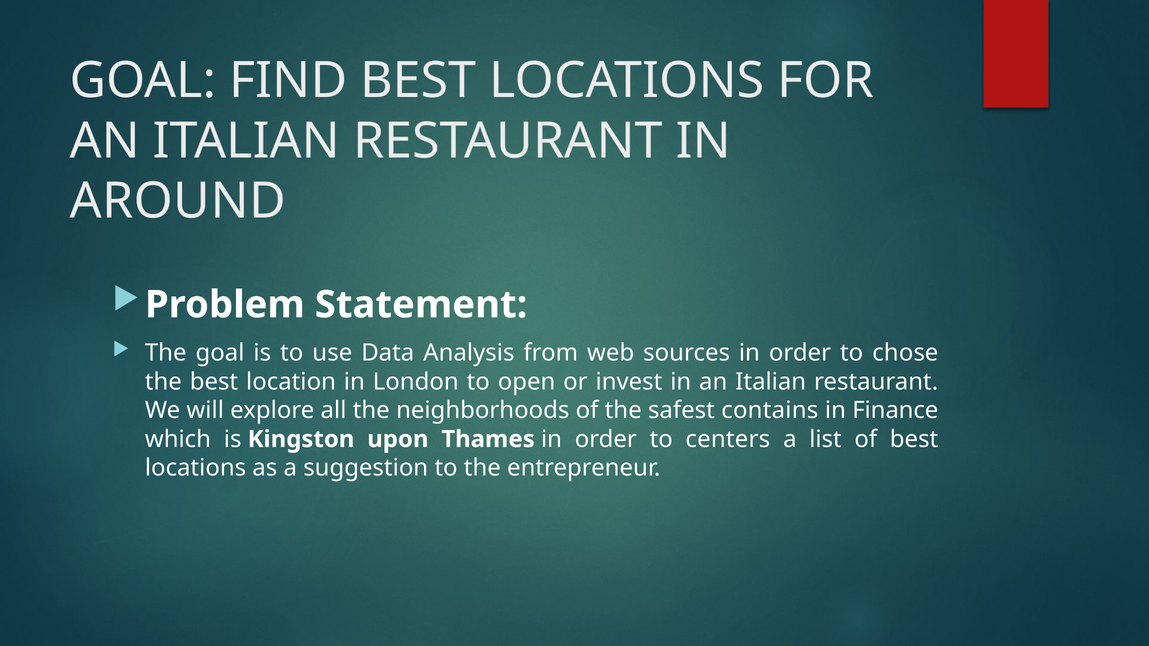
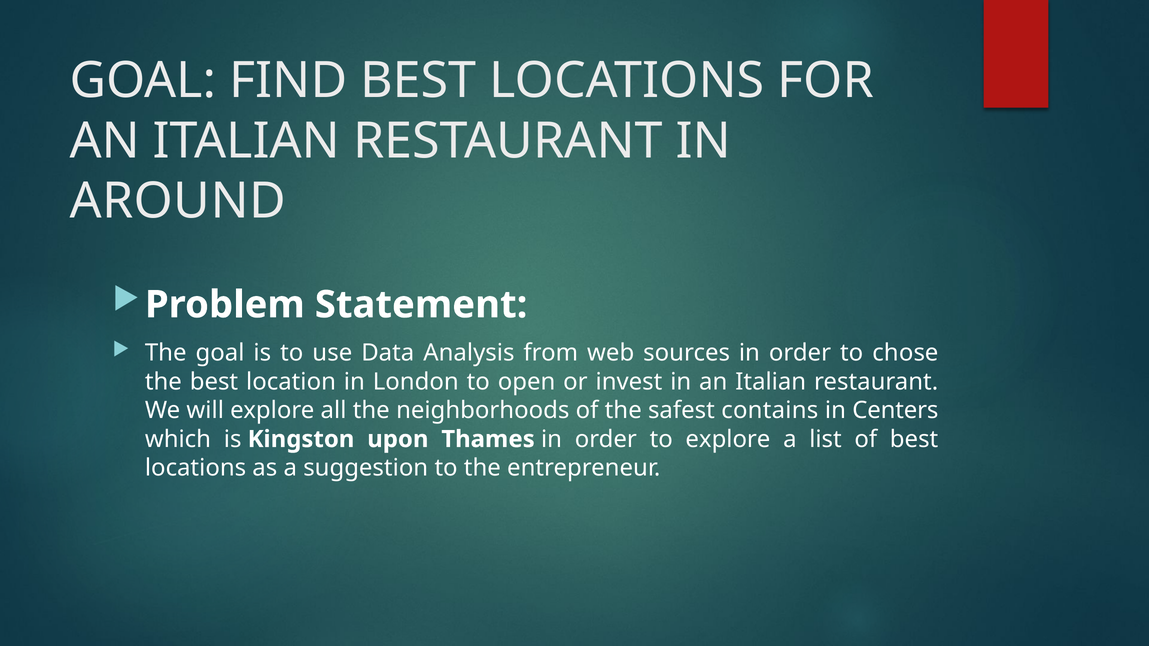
Finance: Finance -> Centers (895, 411)
to centers: centers -> explore (728, 439)
